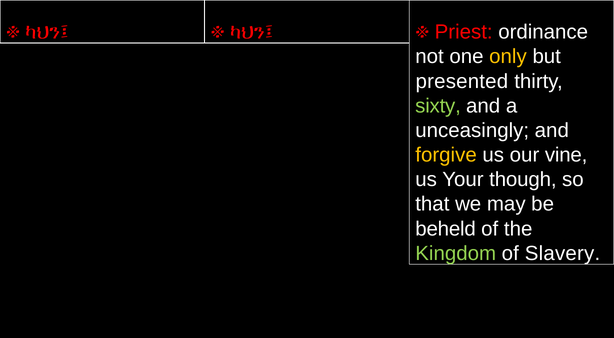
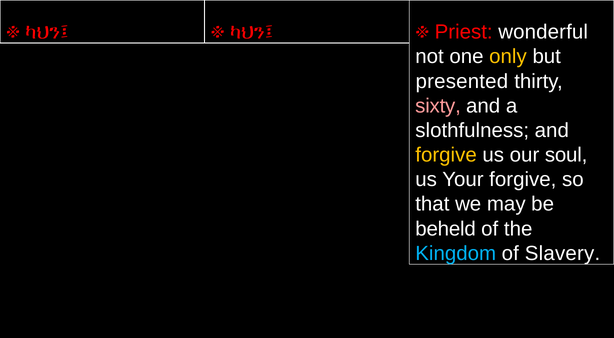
ordinance: ordinance -> wonderful (543, 32)
sixty colour: light green -> pink (438, 106)
unceasingly: unceasingly -> slothfulness (472, 130)
vine: vine -> soul (566, 155)
Your though: though -> forgive (523, 179)
Kingdom colour: light green -> light blue (456, 253)
